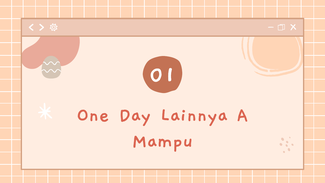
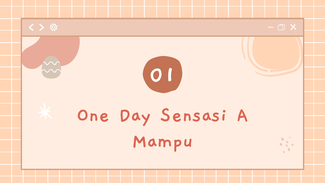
Lainnya: Lainnya -> Sensasi (194, 114)
